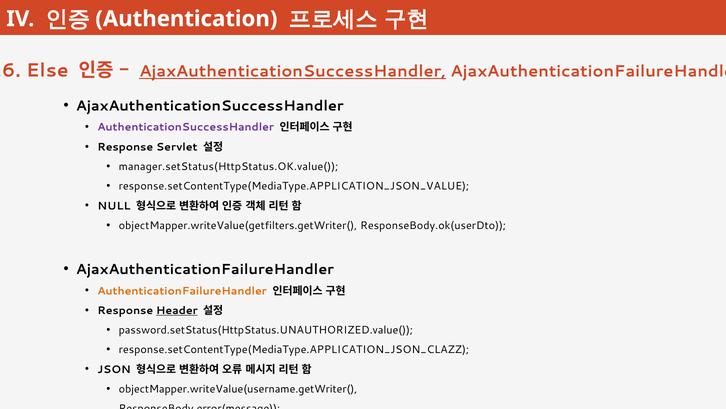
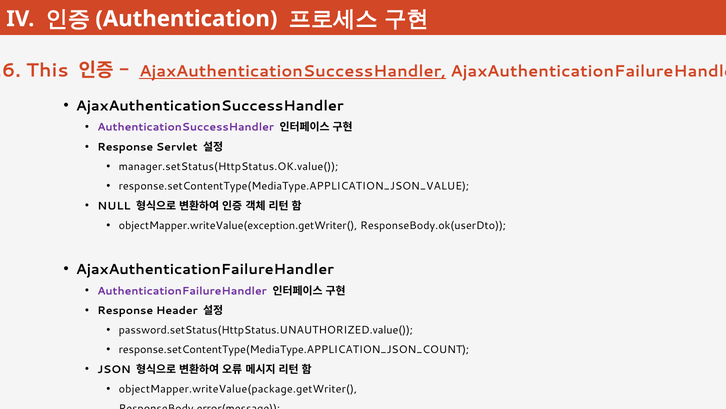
Else: Else -> This (47, 70)
objectMapper.writeValue(getfilters.getWriter(: objectMapper.writeValue(getfilters.getWriter( -> objectMapper.writeValue(exception.getWriter( (238, 225)
AuthenticationFailureHandler colour: orange -> purple (182, 291)
Header underline: present -> none (177, 310)
response.setContentType(MediaType.APPLICATION_JSON_CLAZZ: response.setContentType(MediaType.APPLICATION_JSON_CLAZZ -> response.setContentType(MediaType.APPLICATION_JSON_COUNT (294, 349)
objectMapper.writeValue(username.getWriter(: objectMapper.writeValue(username.getWriter( -> objectMapper.writeValue(package.getWriter( (238, 389)
